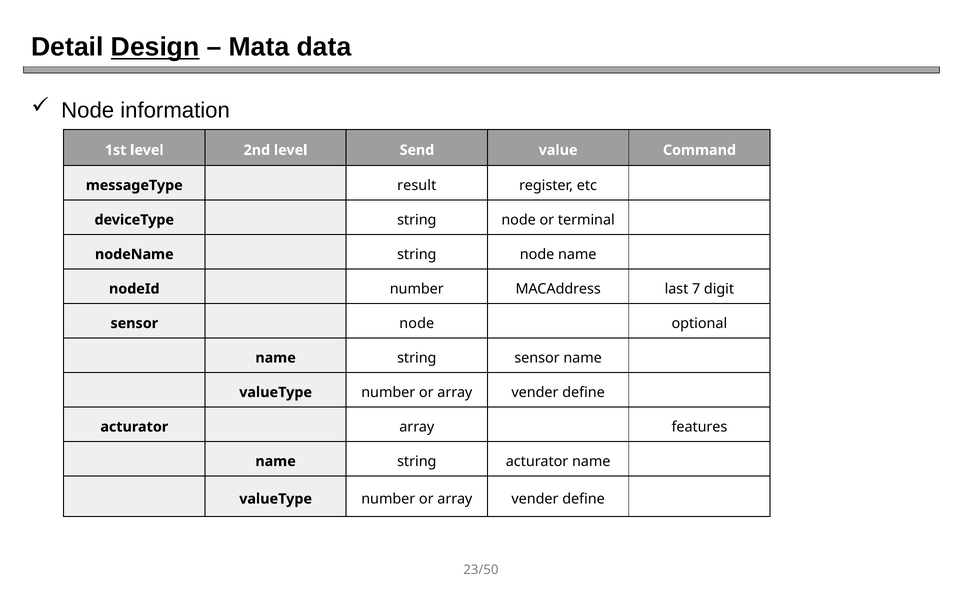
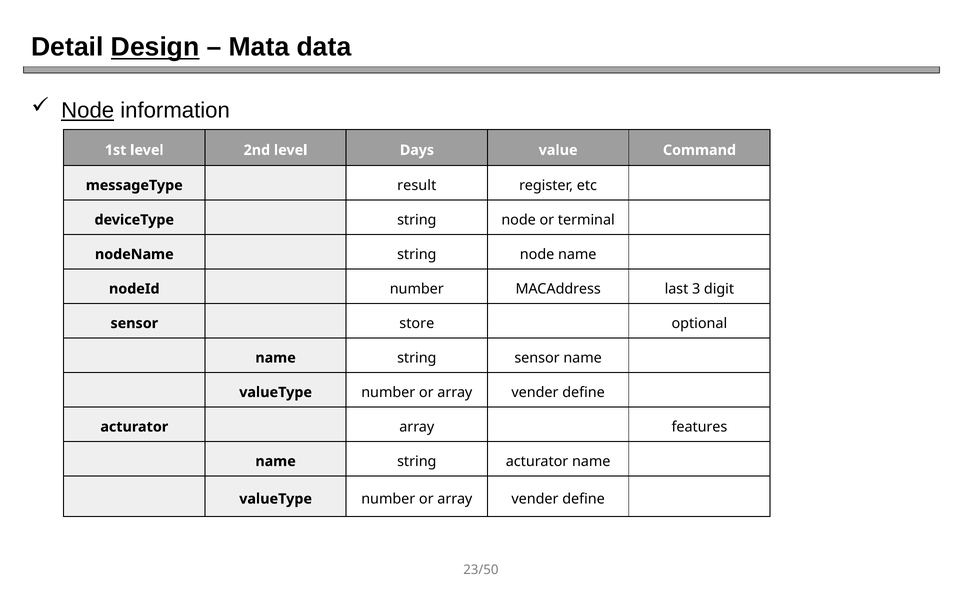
Node underline: none -> present (88, 111)
Send: Send -> Days (417, 150)
7: 7 -> 3 (696, 289)
sensor node: node -> store (417, 323)
